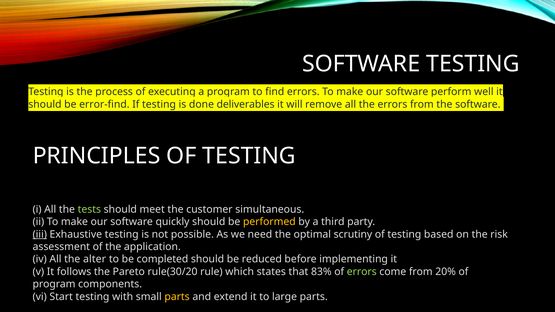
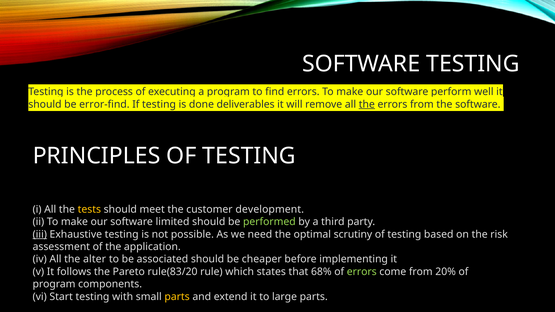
the underline: none -> present (367, 104)
tests colour: light green -> yellow (89, 209)
simultaneous: simultaneous -> development (270, 209)
quickly: quickly -> limited (173, 222)
performed colour: yellow -> light green (269, 222)
completed: completed -> associated (162, 259)
reduced: reduced -> cheaper (262, 259)
rule(30/20: rule(30/20 -> rule(83/20 (173, 272)
83%: 83% -> 68% (321, 272)
